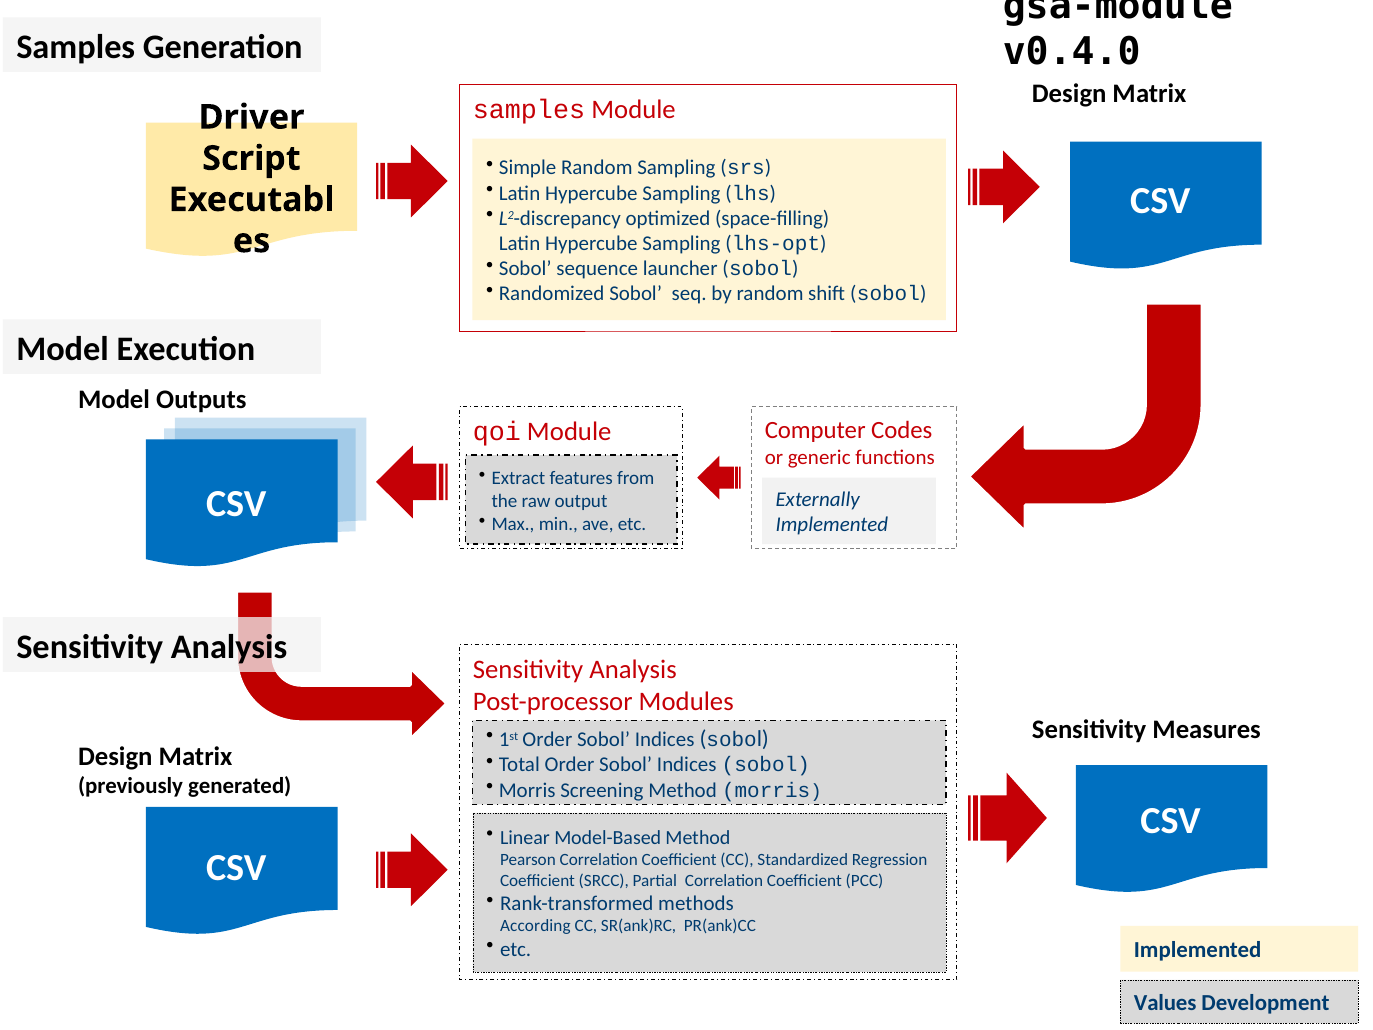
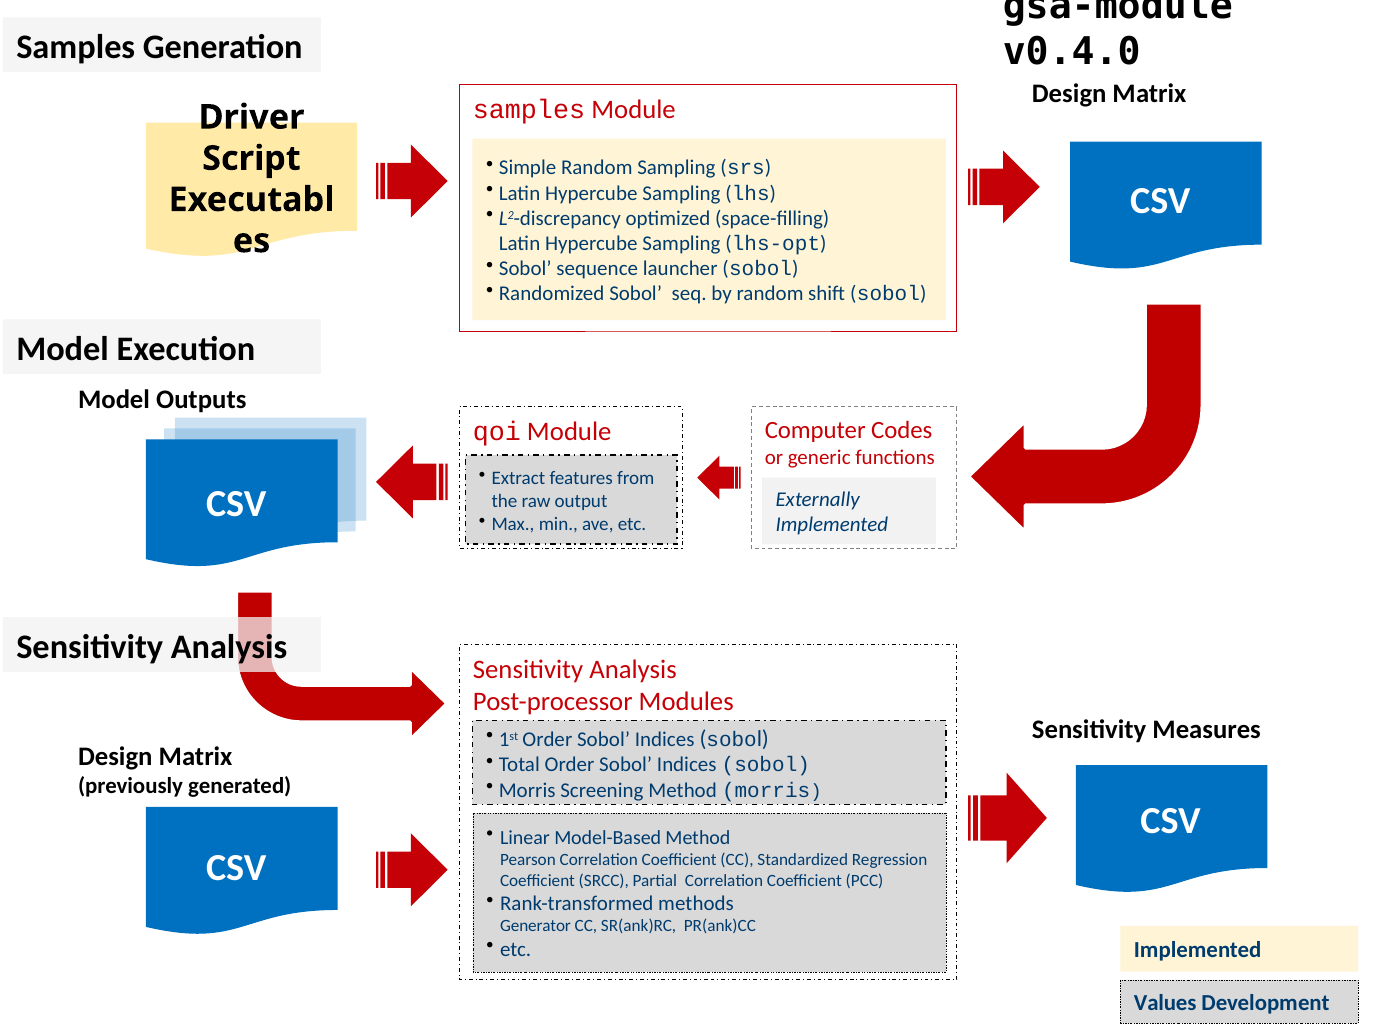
According: According -> Generator (536, 926)
